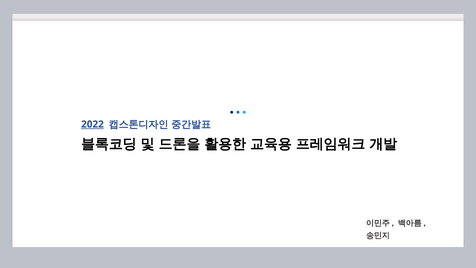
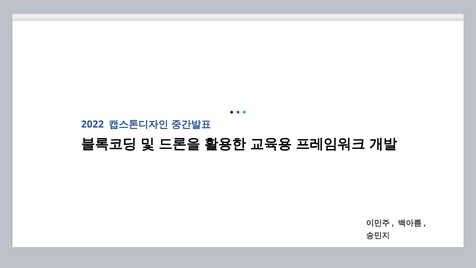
2022 underline: present -> none (92, 124)
